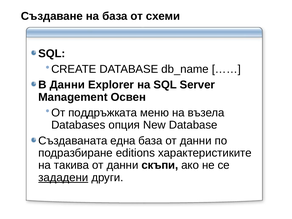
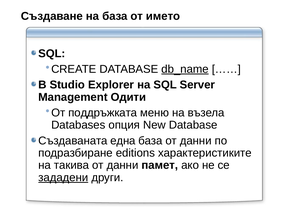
схеми: схеми -> името (163, 16)
db_name underline: none -> present (185, 69)
В Данни: Данни -> Studio (67, 85)
Освен: Освен -> Одити (128, 97)
скъпи: скъпи -> памет (160, 165)
